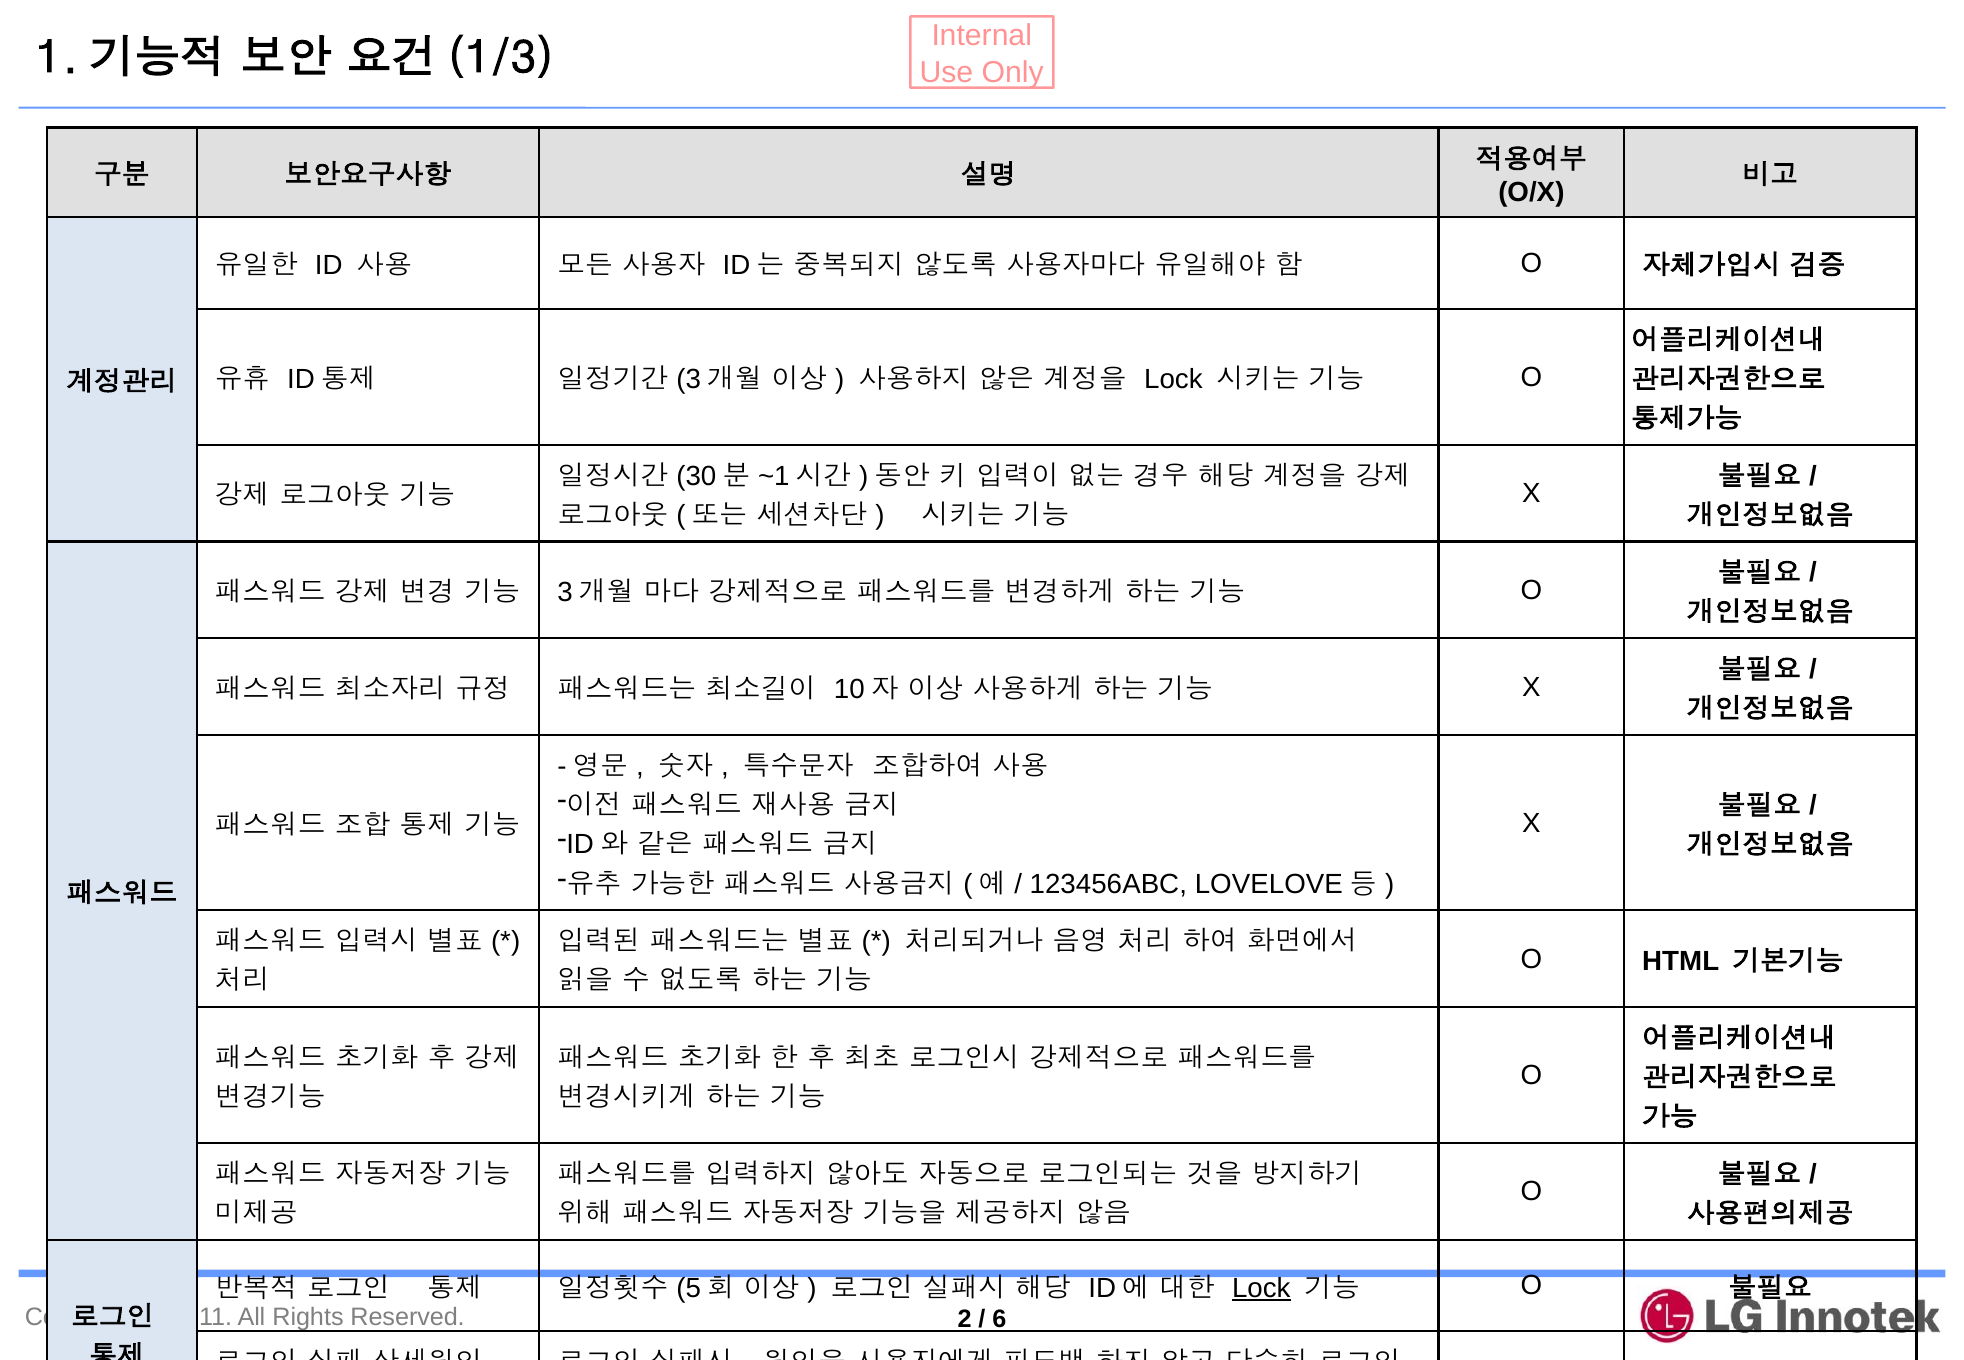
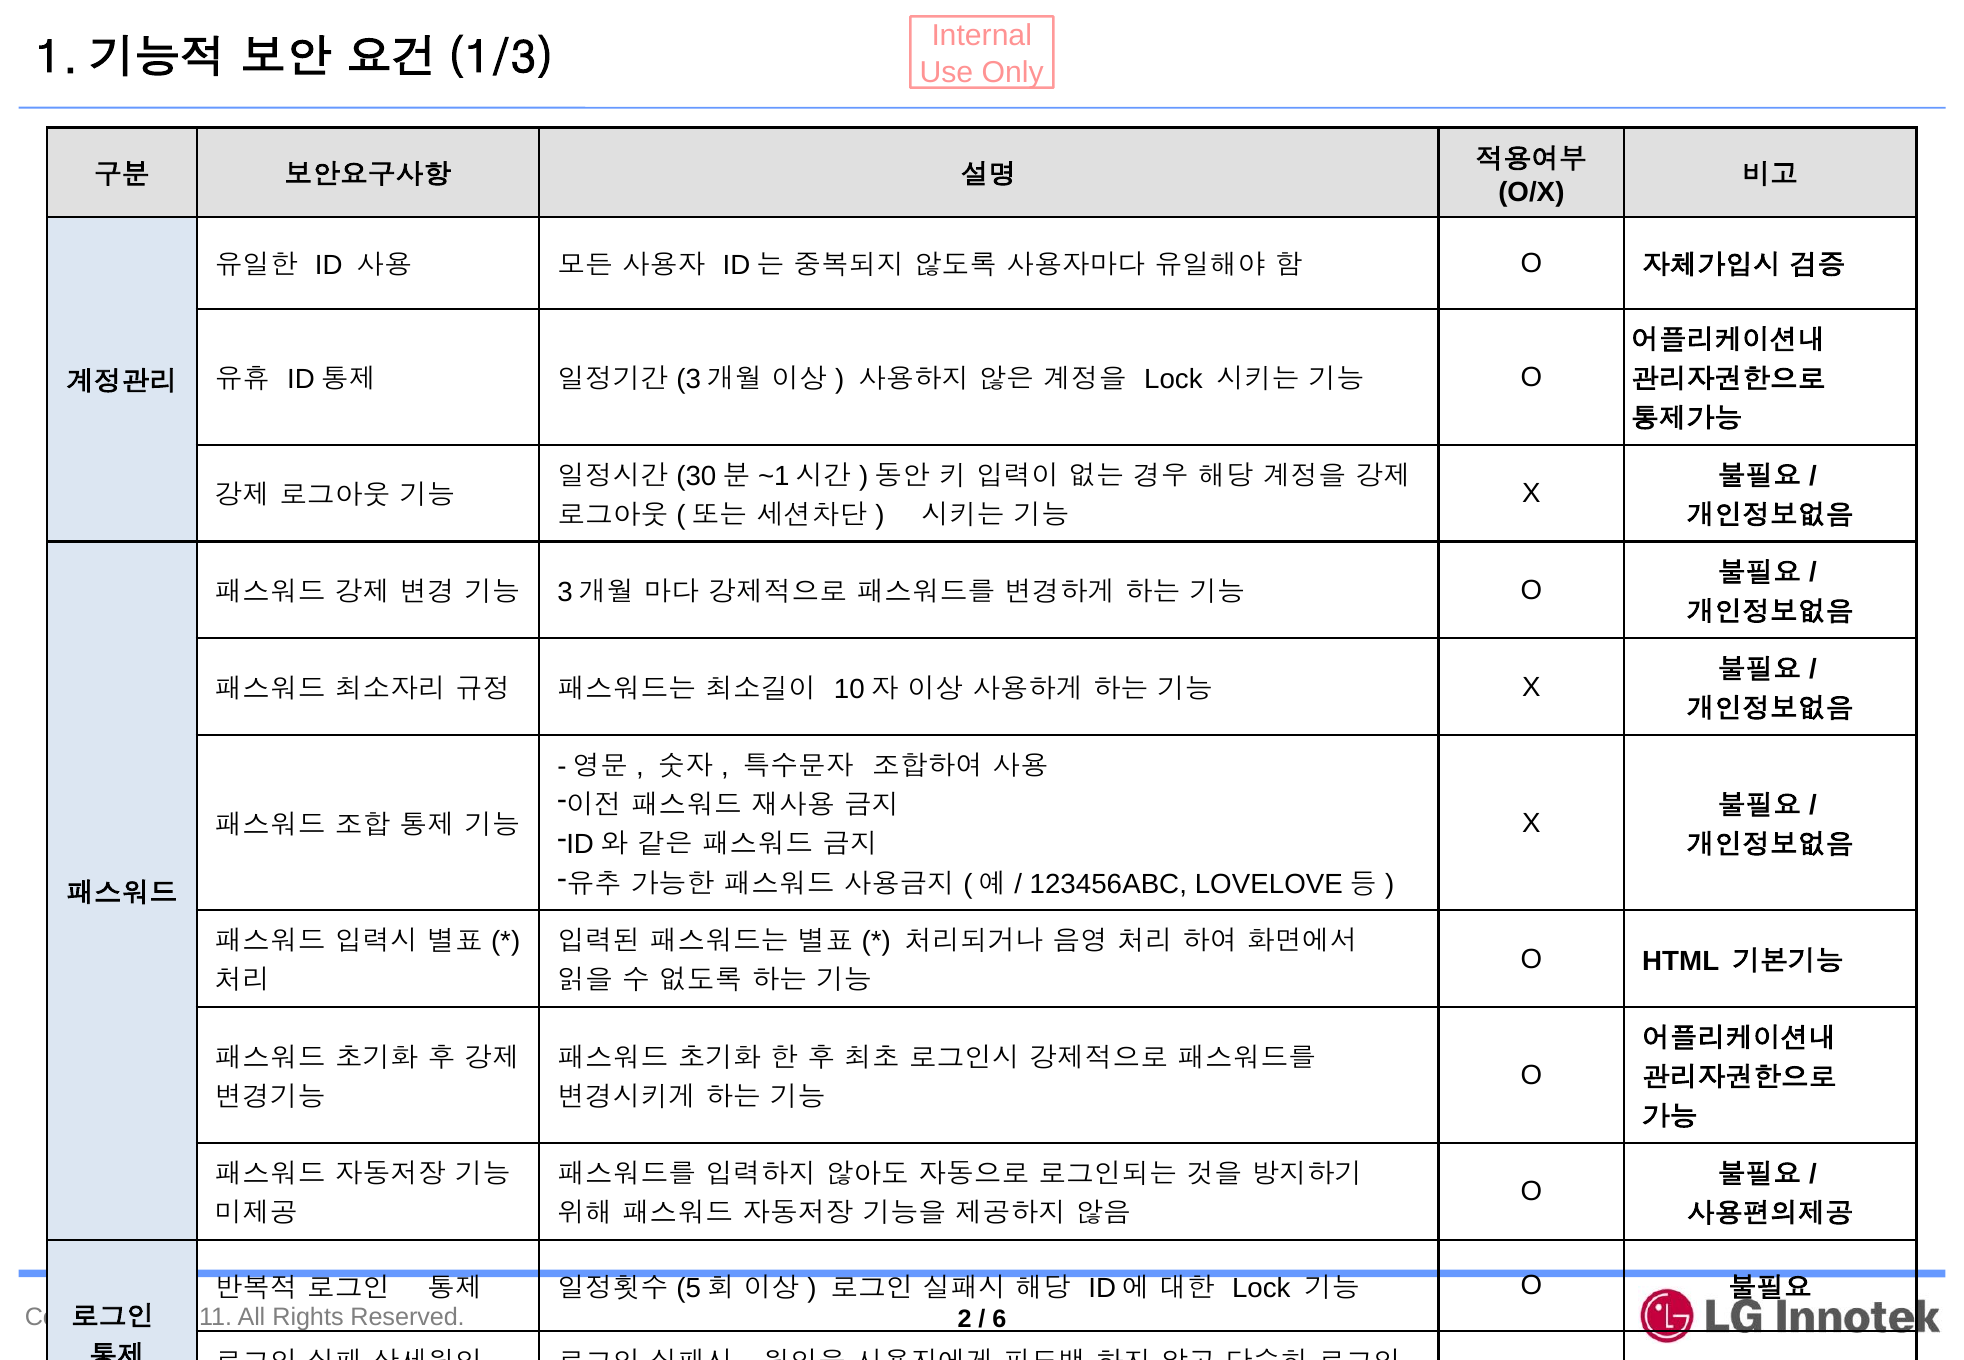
Lock underline: present -> none (1261, 1288)
